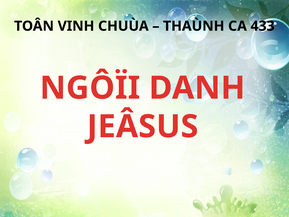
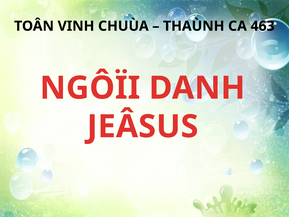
433: 433 -> 463 (263, 26)
